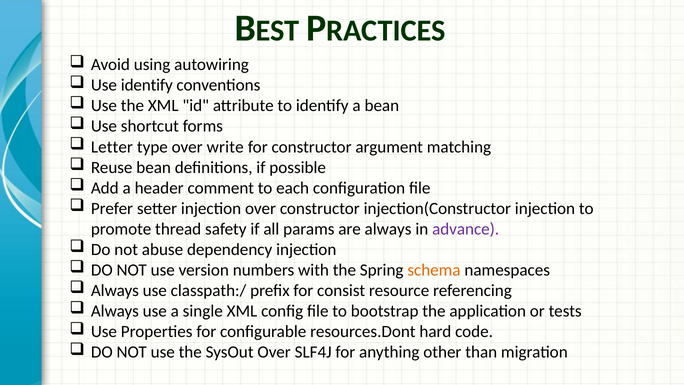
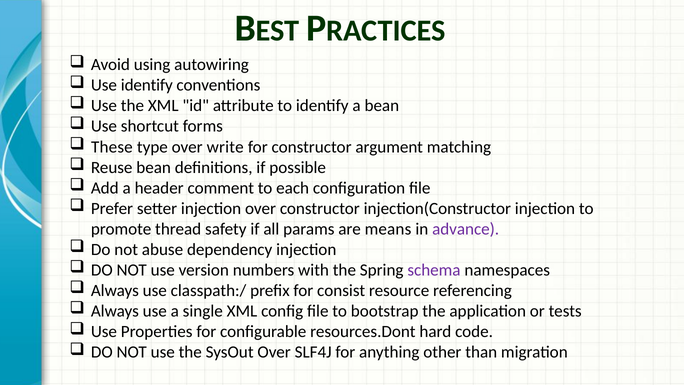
Letter: Letter -> These (112, 147)
are always: always -> means (388, 229)
schema colour: orange -> purple (434, 270)
